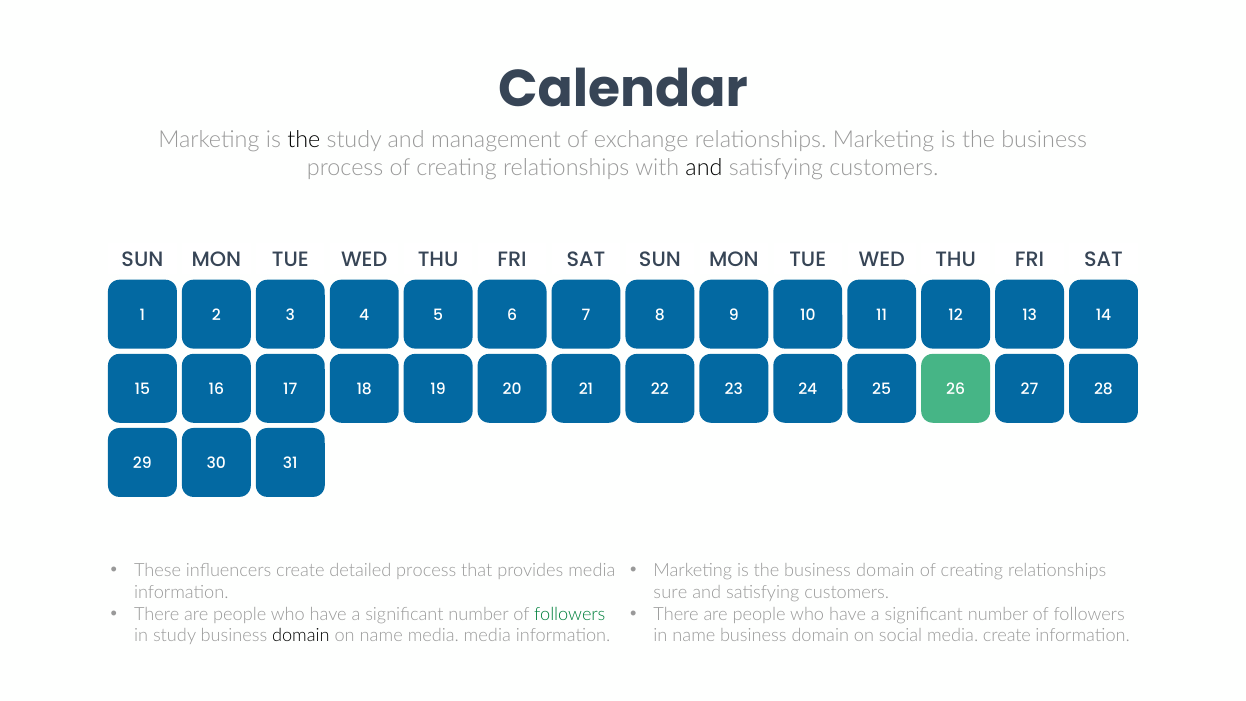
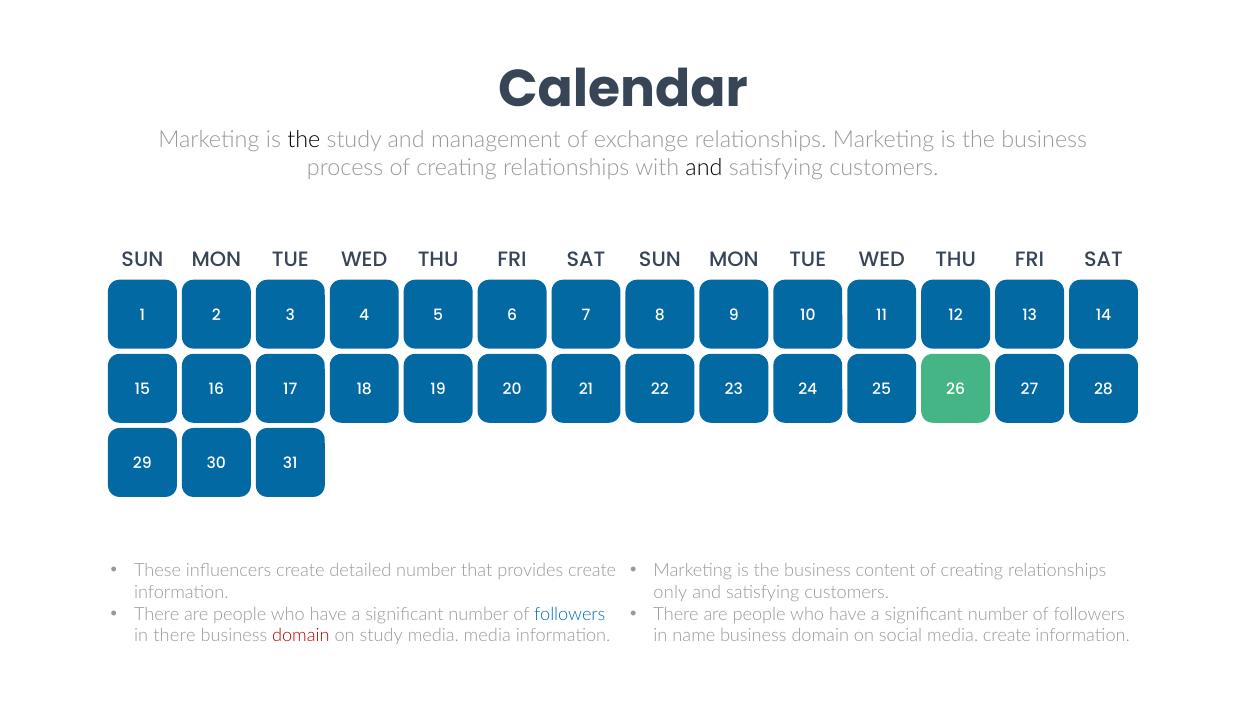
detailed process: process -> number (426, 570)
provides media: media -> create (592, 570)
the business domain: domain -> content (885, 570)
sure: sure -> only (670, 592)
followers colour: green -> blue (570, 614)
in study: study -> there (174, 636)
domain colour: black -> red (301, 636)
on name: name -> study (381, 636)
